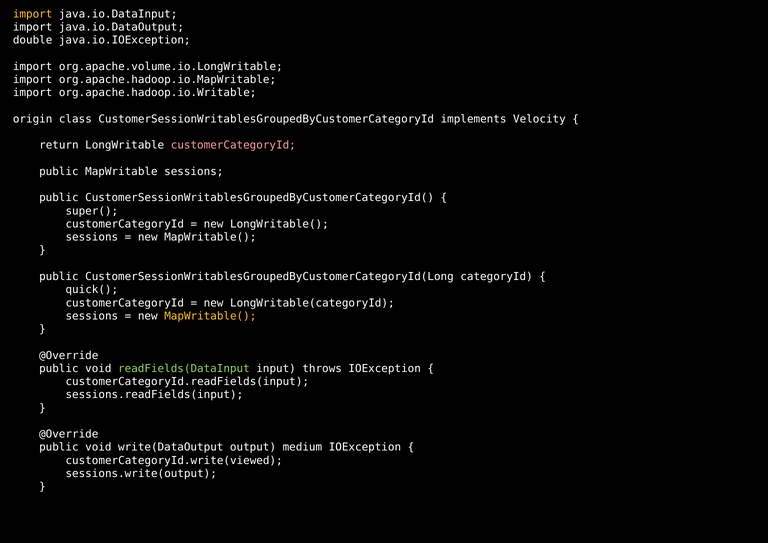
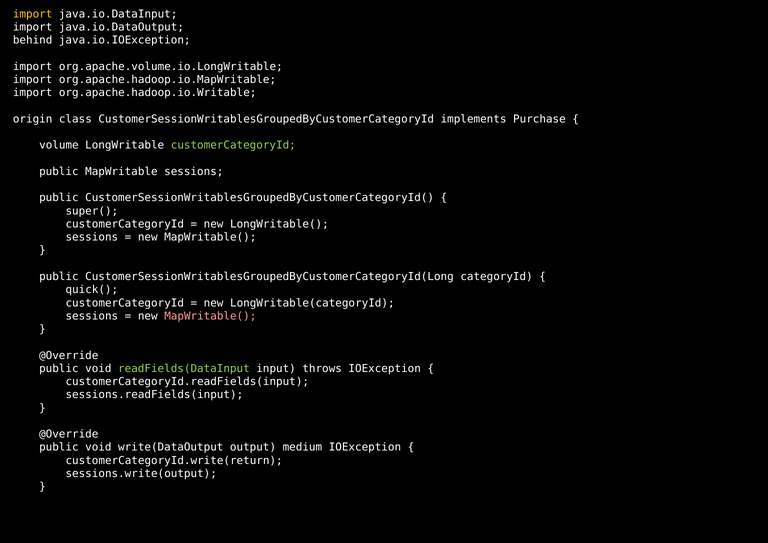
double: double -> behind (33, 40)
Velocity: Velocity -> Purchase (539, 119)
return: return -> volume (59, 145)
customerCategoryId colour: pink -> light green (233, 145)
MapWritable( colour: yellow -> pink (210, 316)
customerCategoryId.write(viewed: customerCategoryId.write(viewed -> customerCategoryId.write(return (174, 461)
